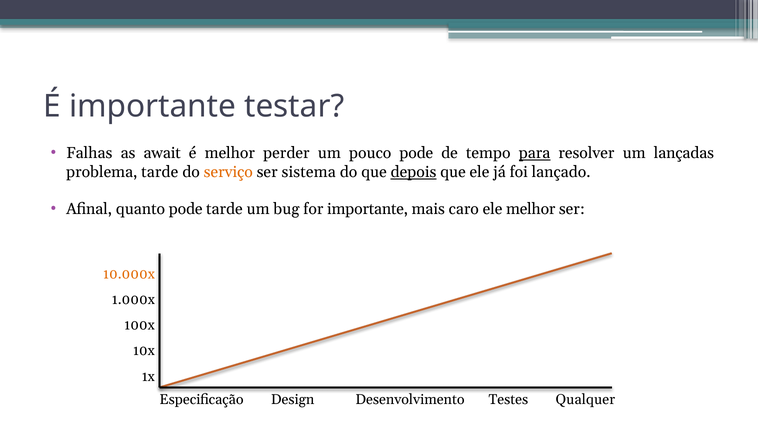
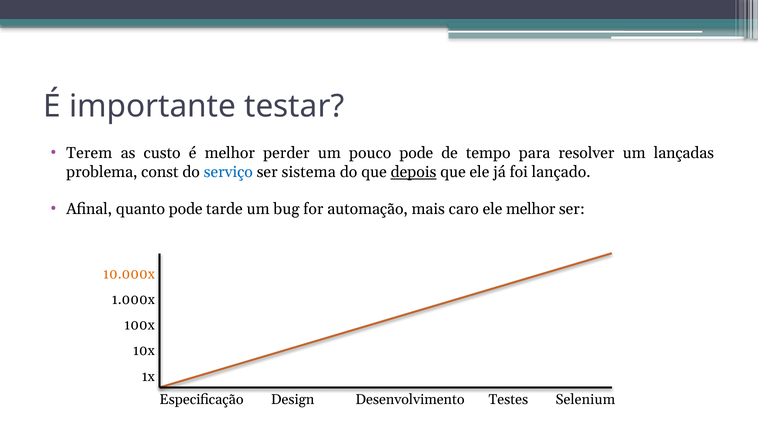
Falhas: Falhas -> Terem (89, 153)
await: await -> custo (162, 153)
para underline: present -> none (535, 153)
problema tarde: tarde -> const (160, 172)
serviço colour: orange -> blue (228, 172)
for importante: importante -> automação (368, 209)
Qualquer: Qualquer -> Selenium (585, 400)
